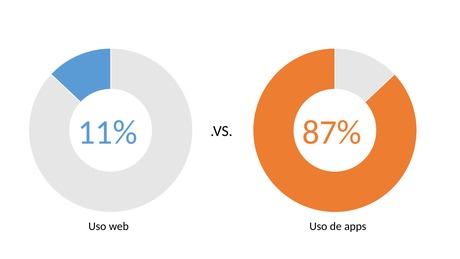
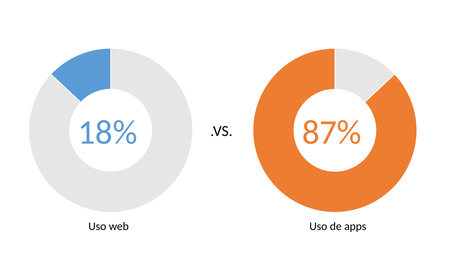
11%: 11% -> 18% (108, 132)
